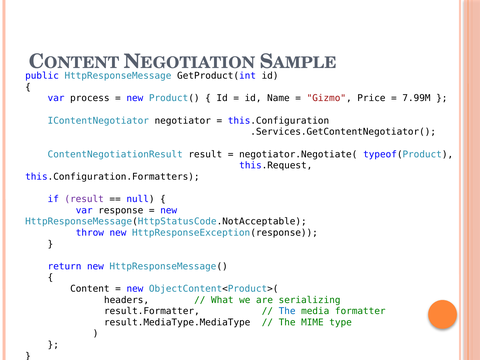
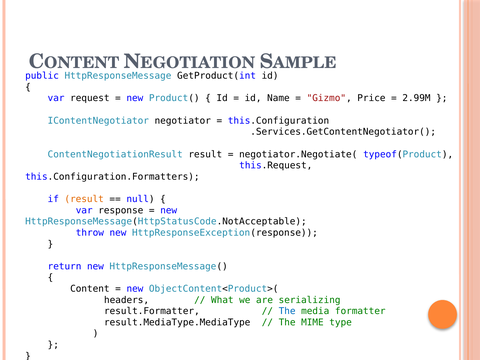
process: process -> request (90, 98)
7.99M: 7.99M -> 2.99M (416, 98)
result colour: purple -> orange (84, 199)
